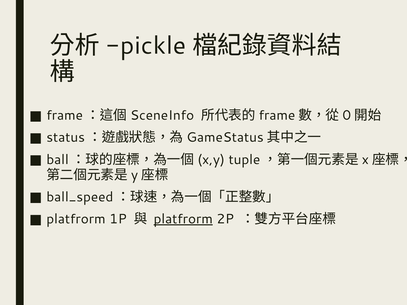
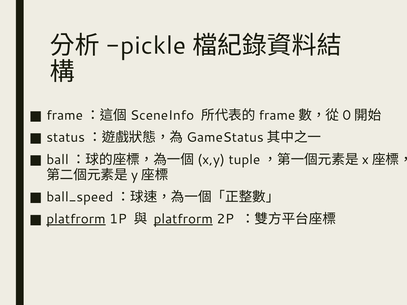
platfrorm underline: none -> present (76, 219)
